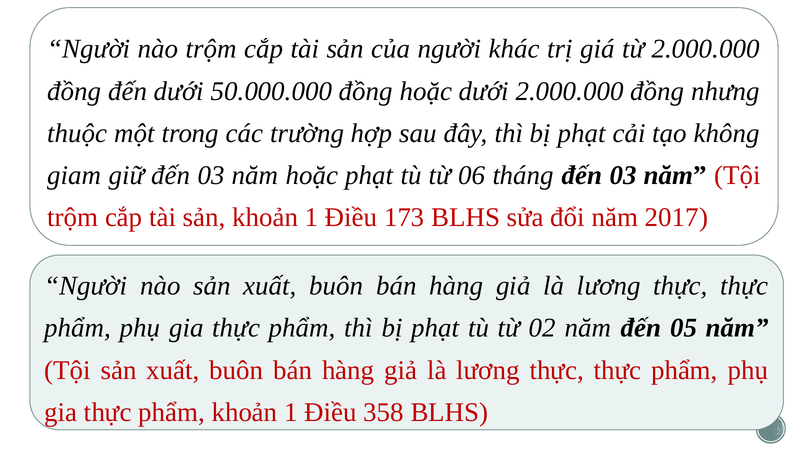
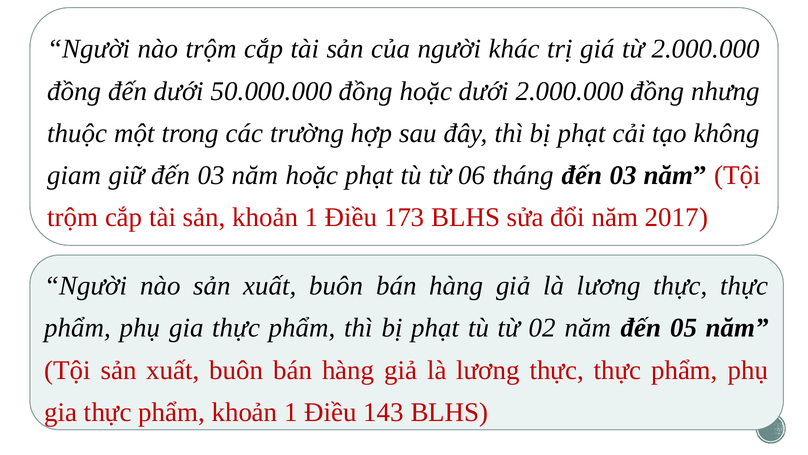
358: 358 -> 143 (384, 412)
